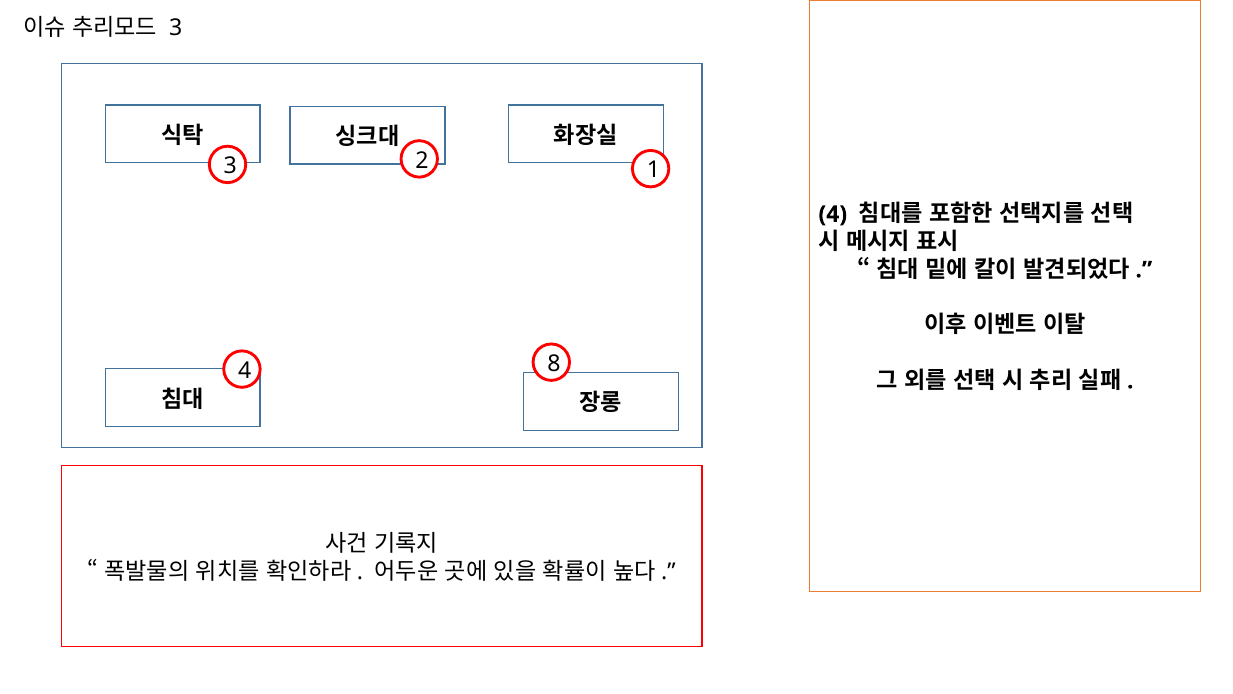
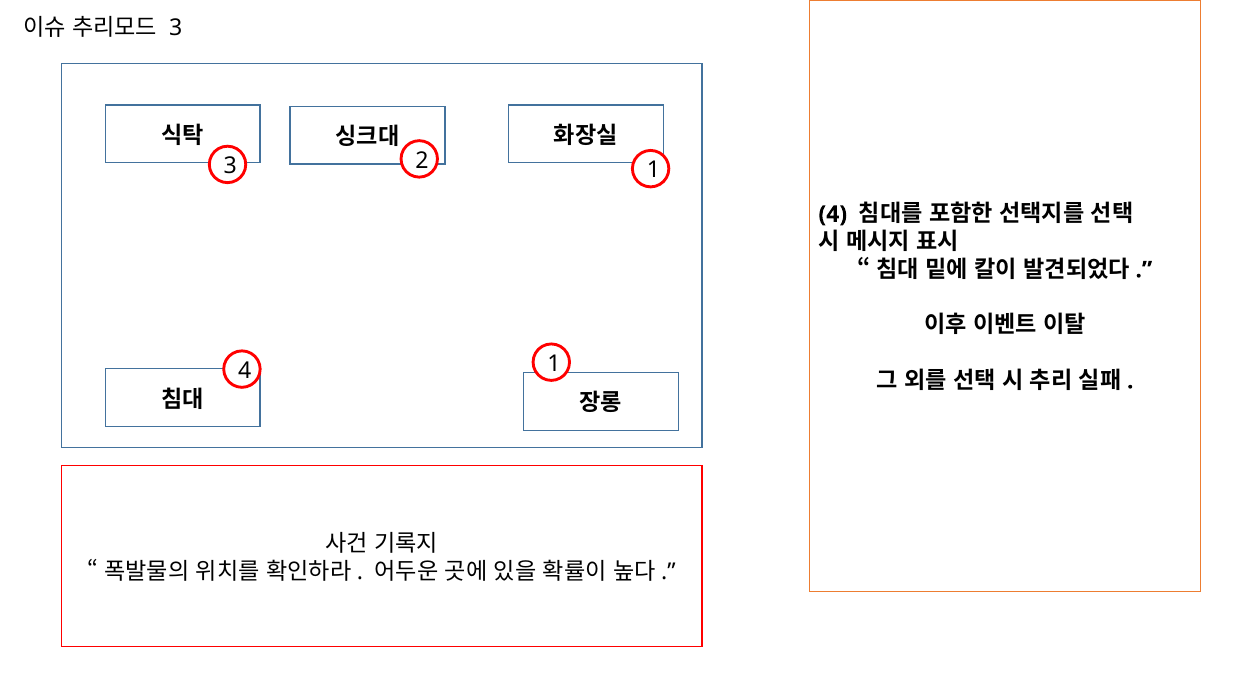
4 8: 8 -> 1 (554, 364)
